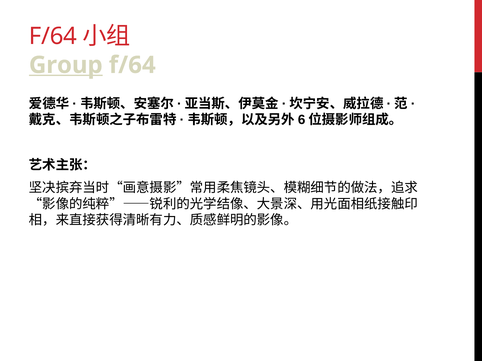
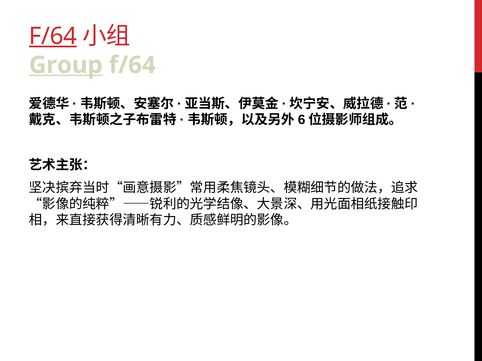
F/64 underline: none -> present (53, 36)
